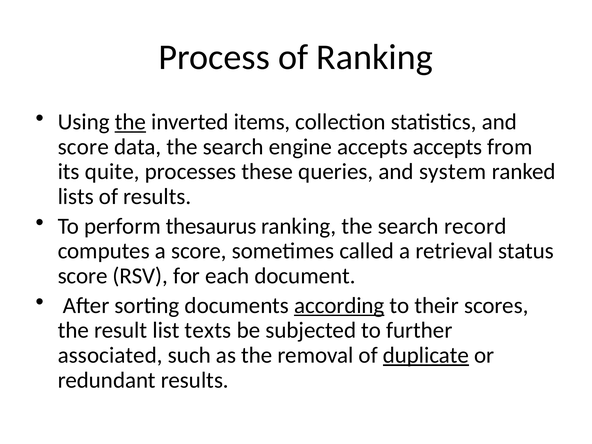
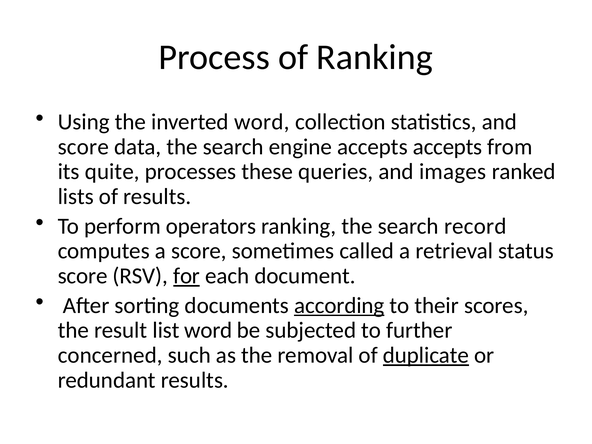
the underline: present -> none (130, 122)
inverted items: items -> word (262, 122)
system: system -> images (453, 172)
thesaurus: thesaurus -> operators (211, 226)
for underline: none -> present (187, 276)
list texts: texts -> word (208, 330)
associated: associated -> concerned (110, 355)
